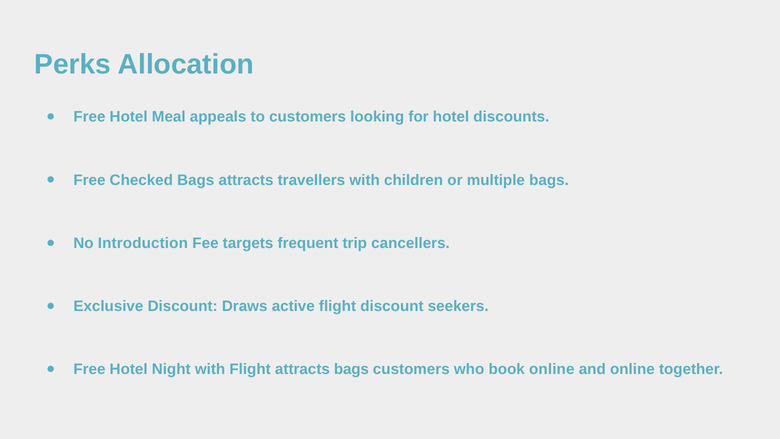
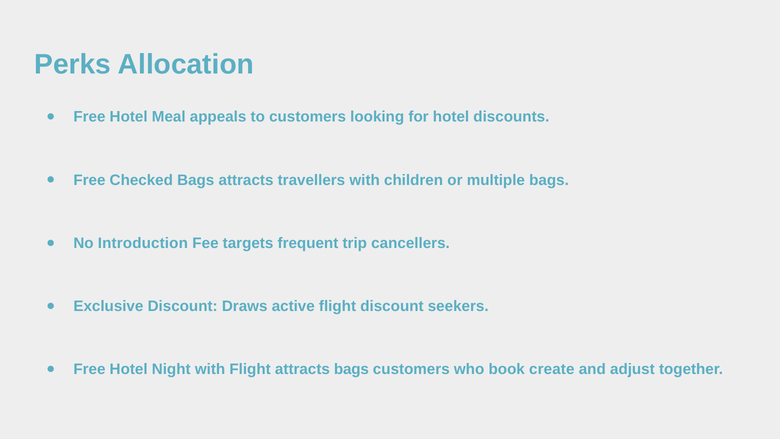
book online: online -> create (552, 369)
and online: online -> adjust (632, 369)
